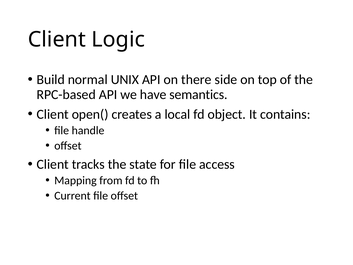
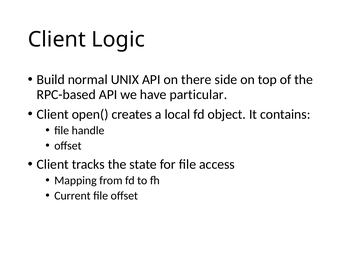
semantics: semantics -> particular (198, 94)
